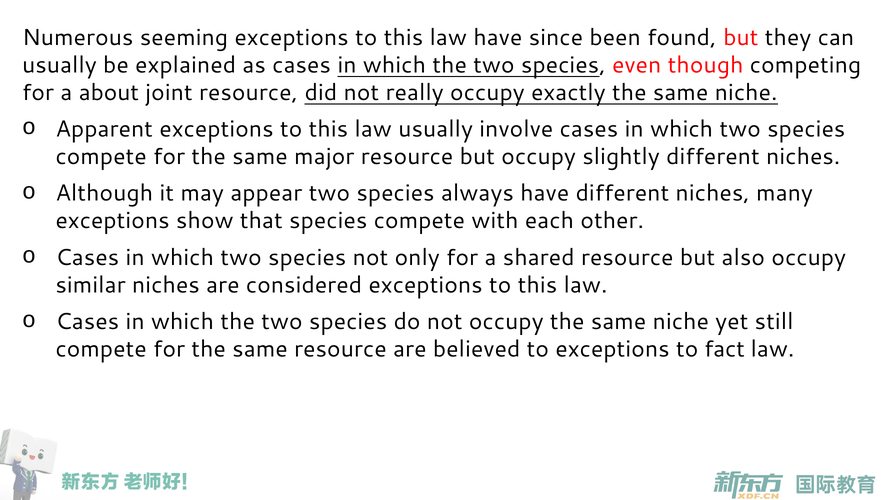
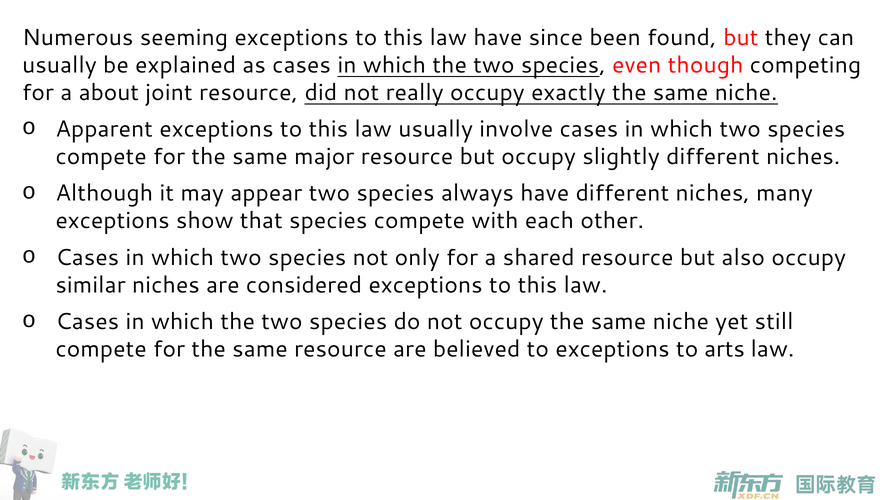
fact: fact -> arts (725, 349)
